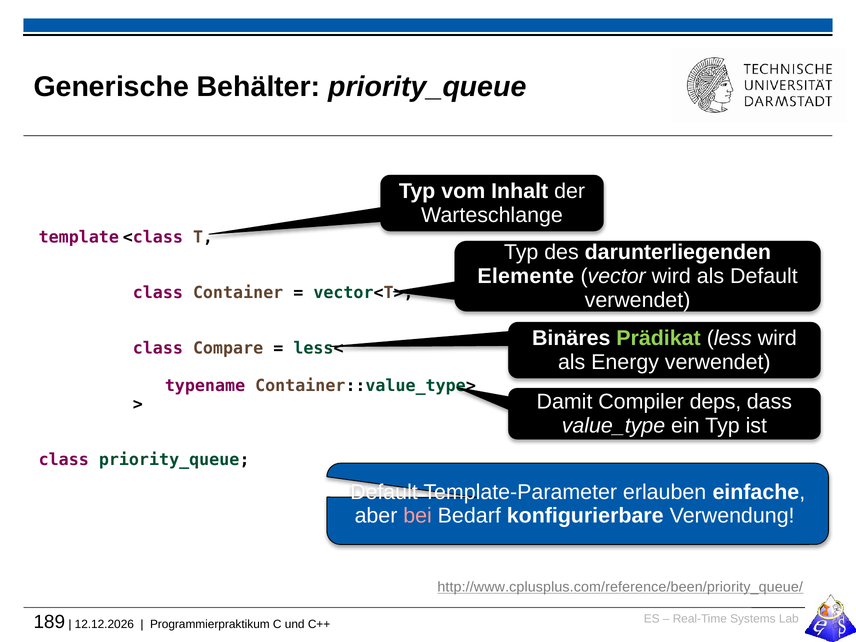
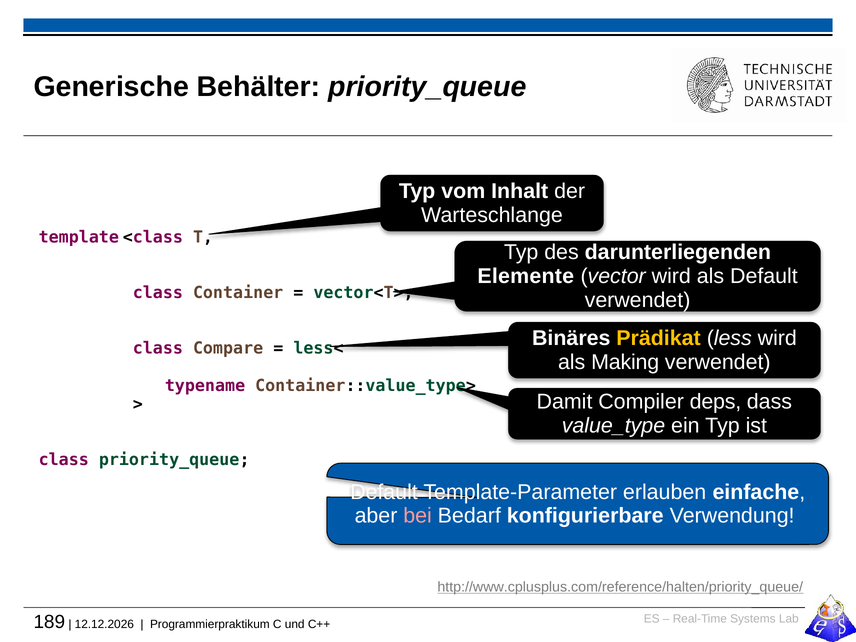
Prädikat colour: light green -> yellow (659, 338)
Energy: Energy -> Making (625, 362)
http://www.cplusplus.com/reference/been/priority_queue/: http://www.cplusplus.com/reference/been/priority_queue/ -> http://www.cplusplus.com/reference/halten/priority_queue/ (620, 587)
